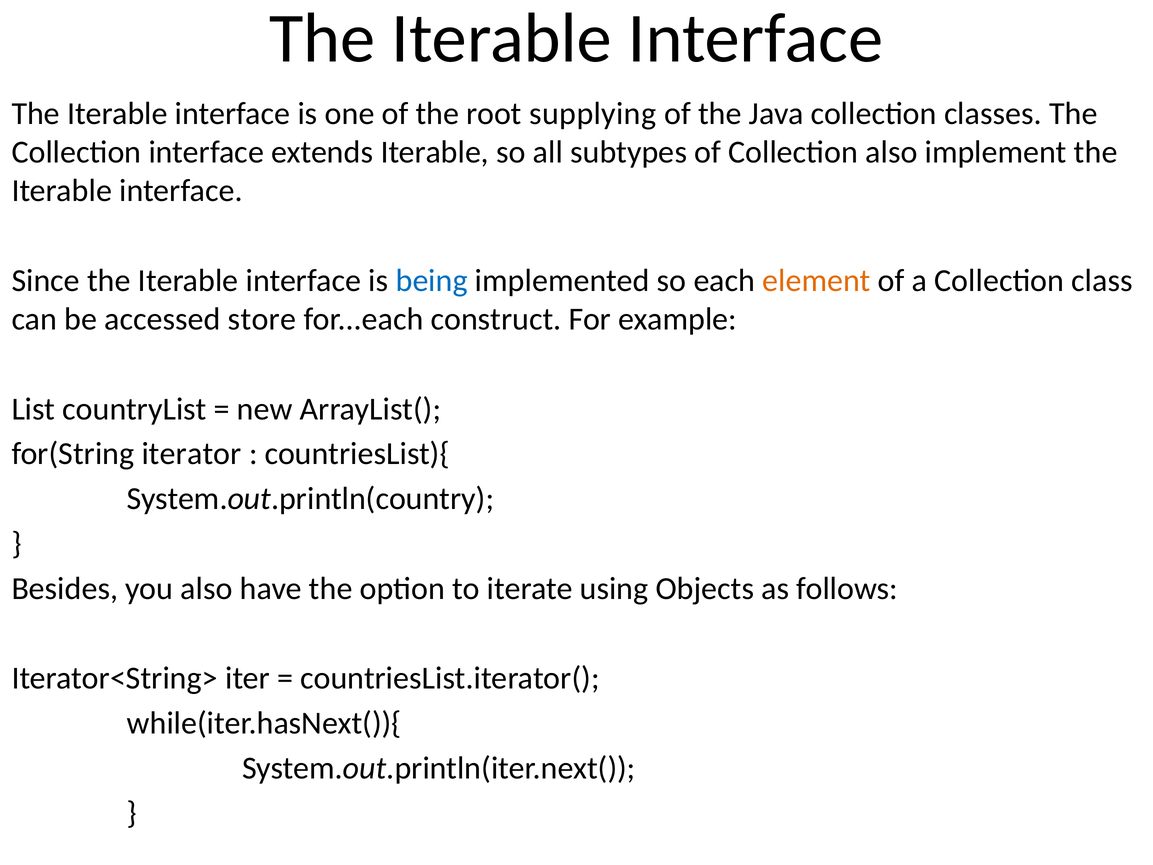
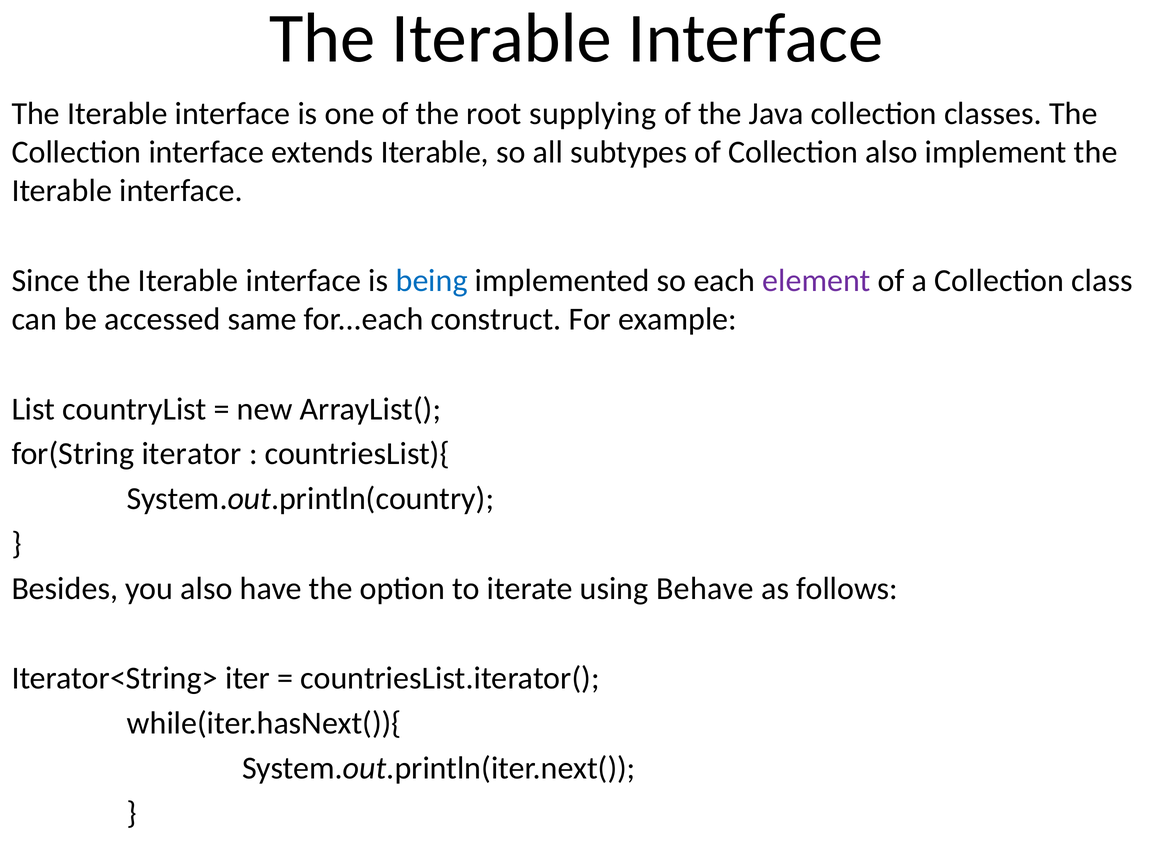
element colour: orange -> purple (817, 281)
store: store -> same (262, 319)
Objects: Objects -> Behave (705, 588)
